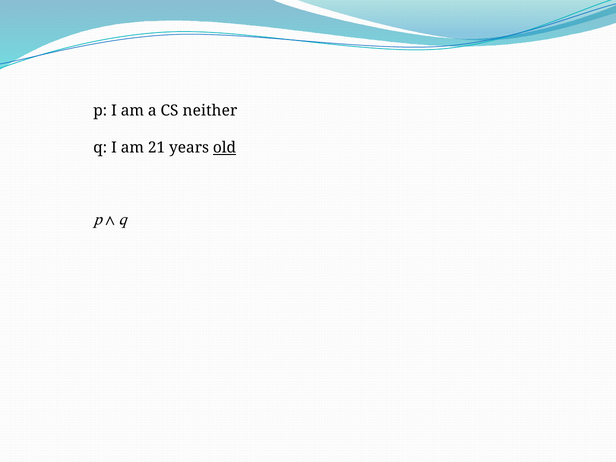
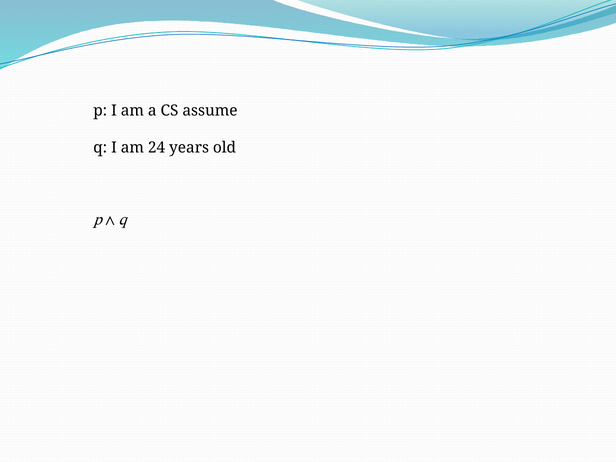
neither: neither -> assume (210, 111)
21: 21 -> 24 (157, 148)
old underline: present -> none (224, 148)
